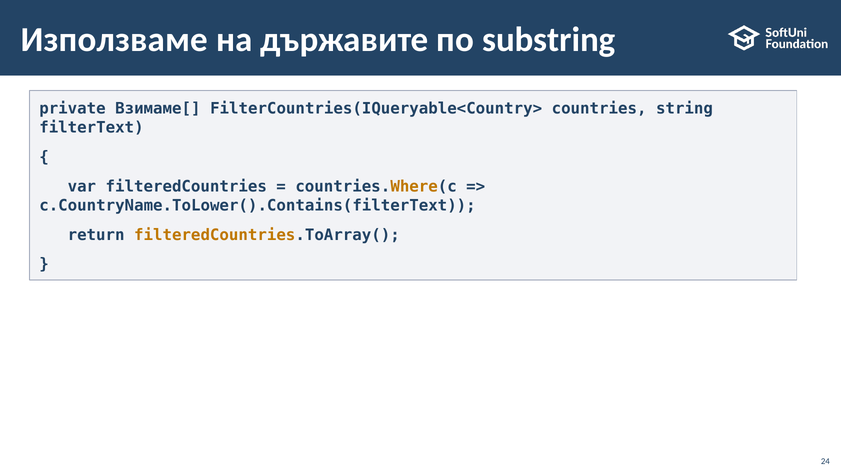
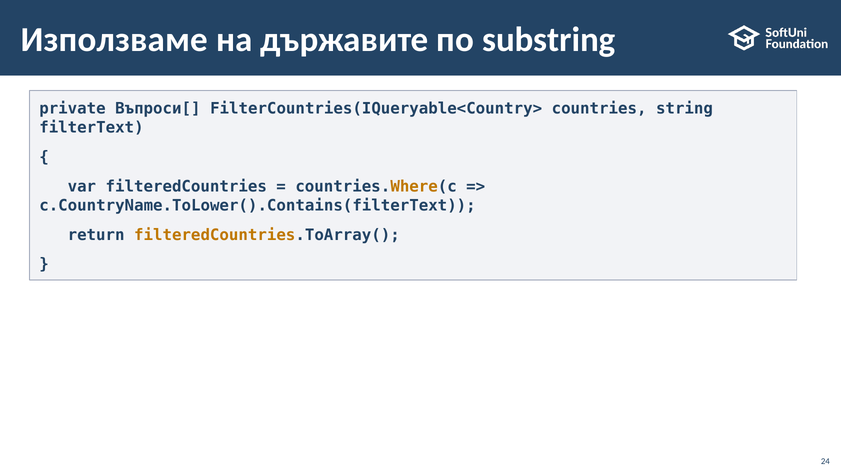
Взимаме[: Взимаме[ -> Въпроси[ (158, 109)
